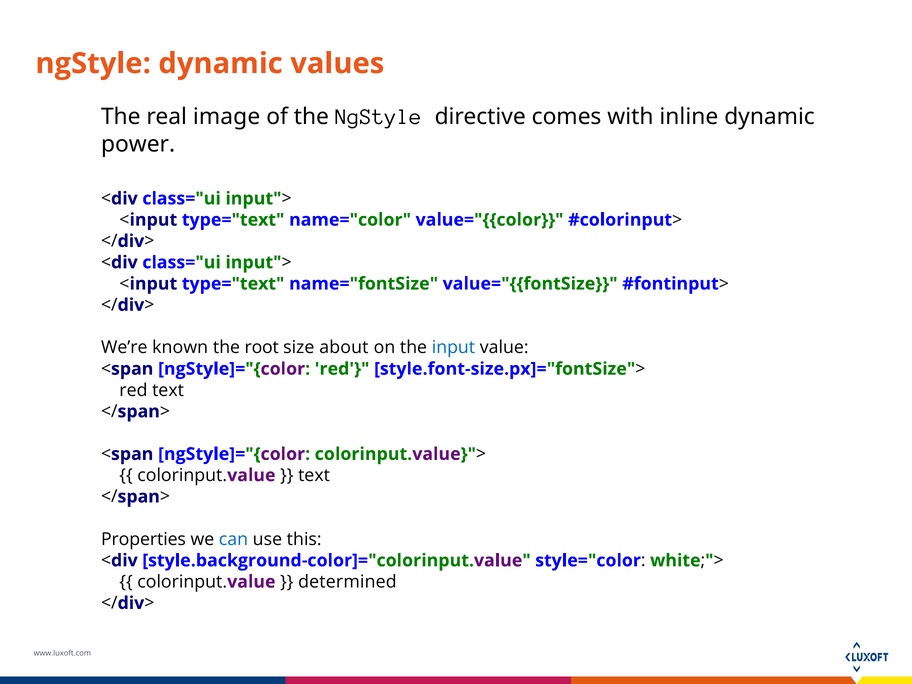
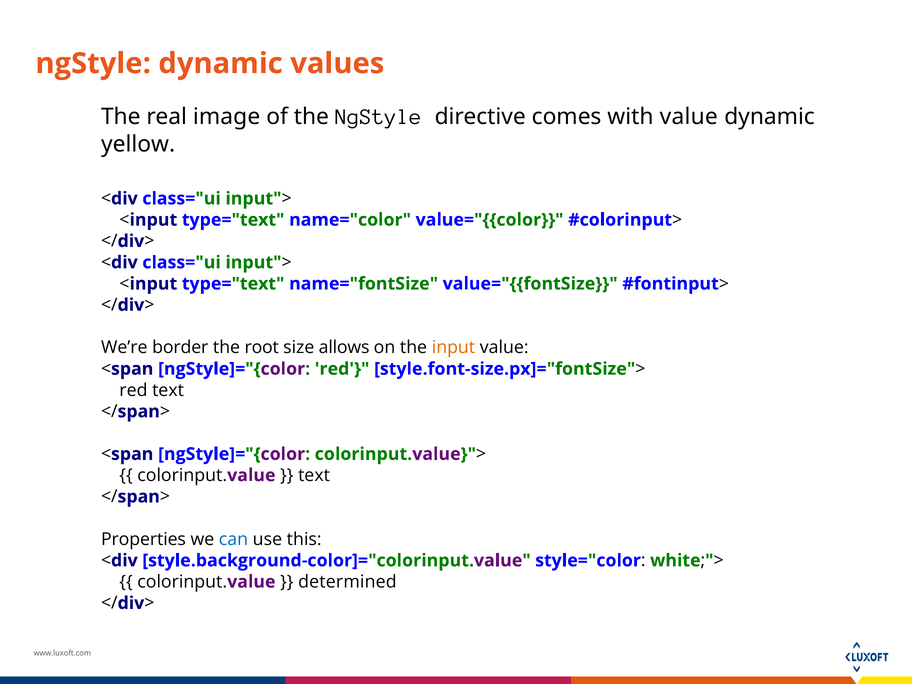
with inline: inline -> value (689, 117)
power: power -> yellow (138, 144)
known: known -> border (180, 348)
about: about -> allows (344, 348)
input colour: blue -> orange (453, 348)
